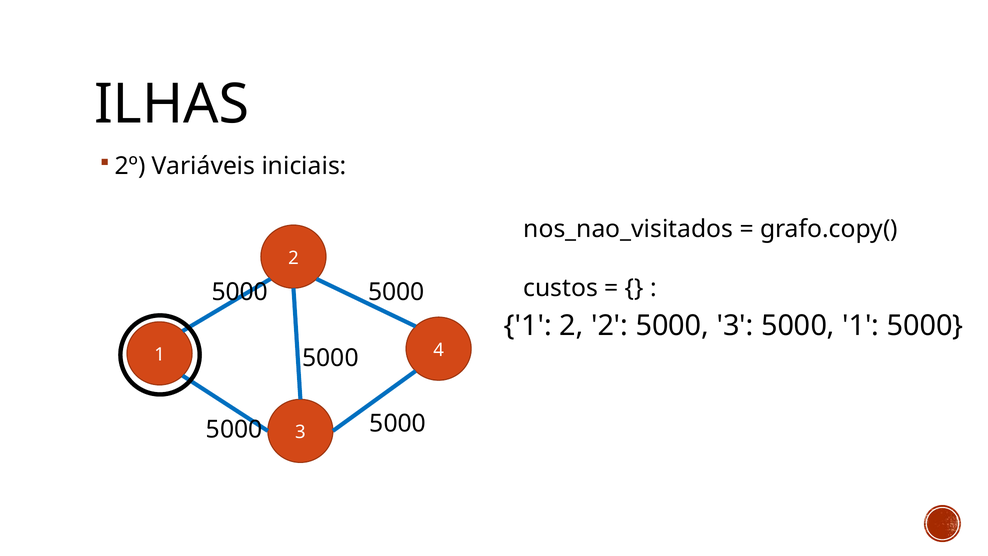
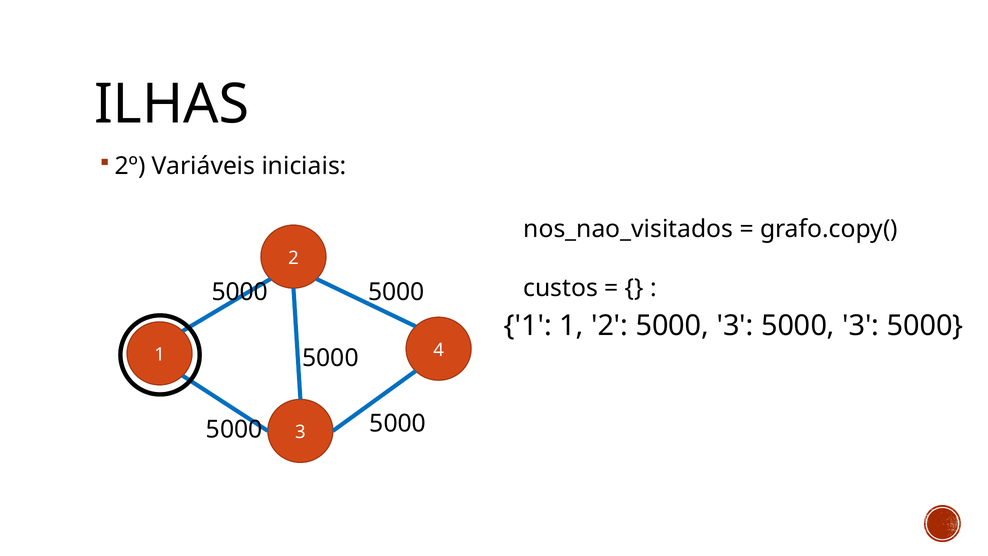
2: 2 -> 1 (572, 325)
3 5000 1: 1 -> 3 (861, 325)
